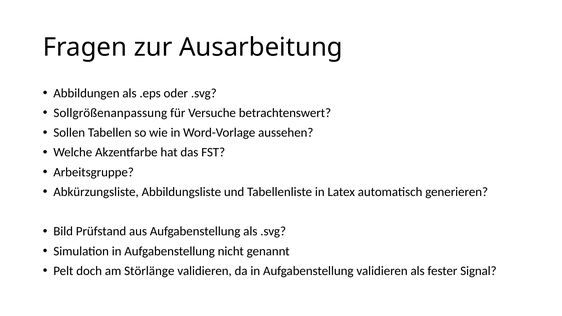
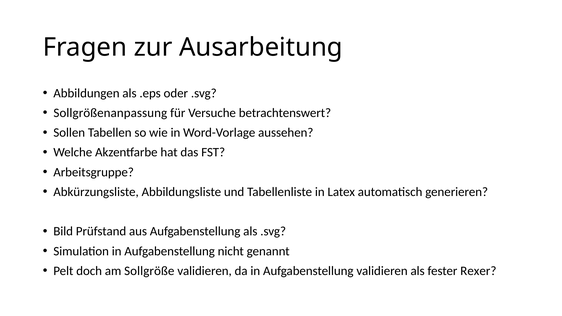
Störlänge: Störlänge -> Sollgröße (149, 271)
Signal: Signal -> Rexer (478, 271)
